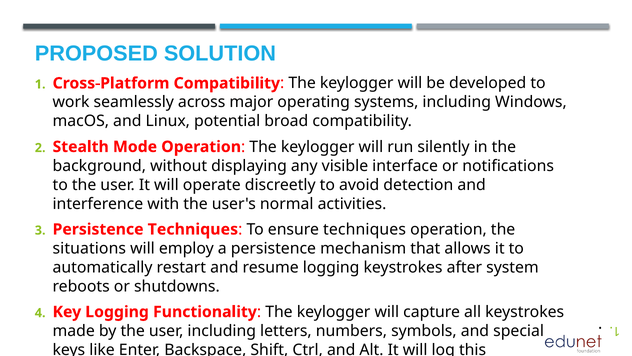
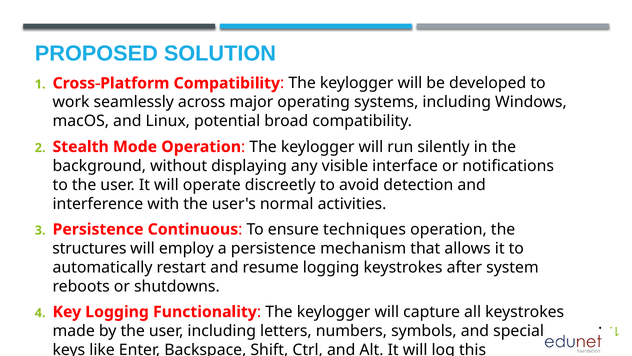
Persistence Techniques: Techniques -> Continuous (193, 229)
situations: situations -> structures (89, 248)
